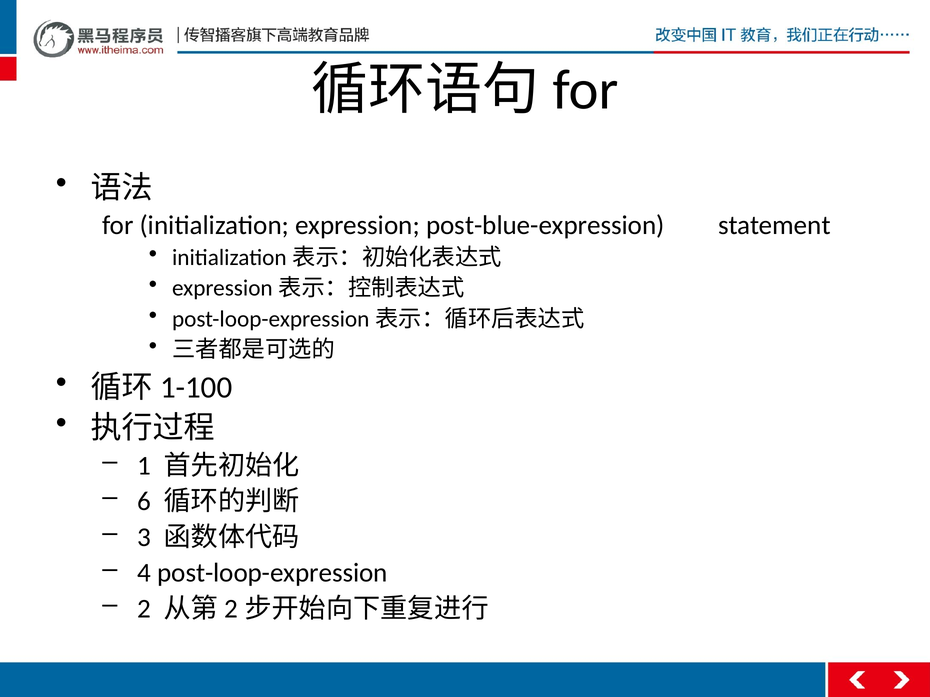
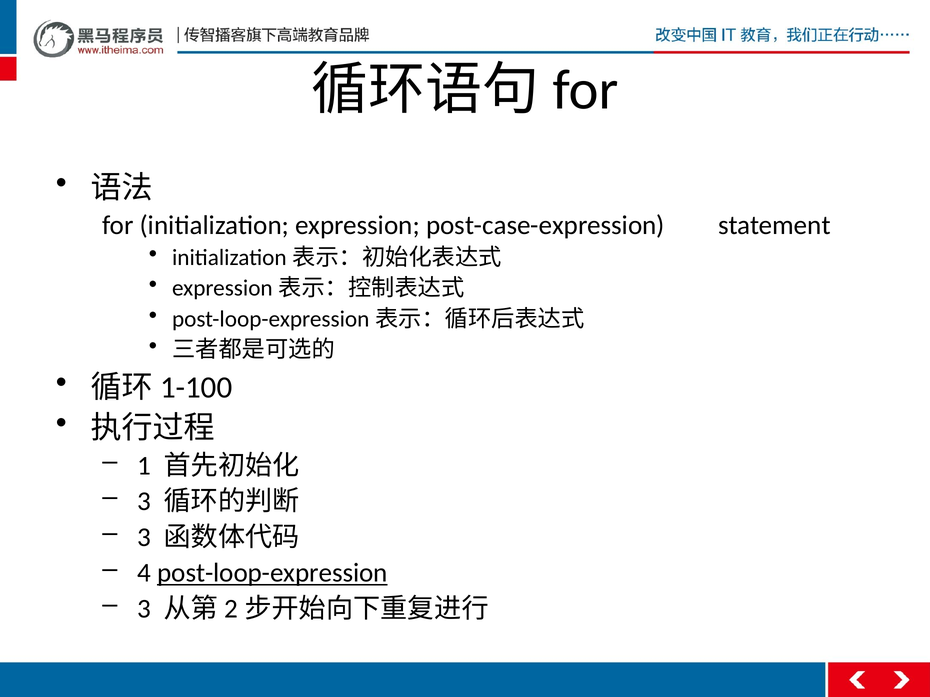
post-blue-expression: post-blue-expression -> post-case-expression (545, 226)
6: 6 -> 3 (144, 502)
post-loop-expression underline: none -> present (272, 573)
2: 2 -> 3 (144, 609)
